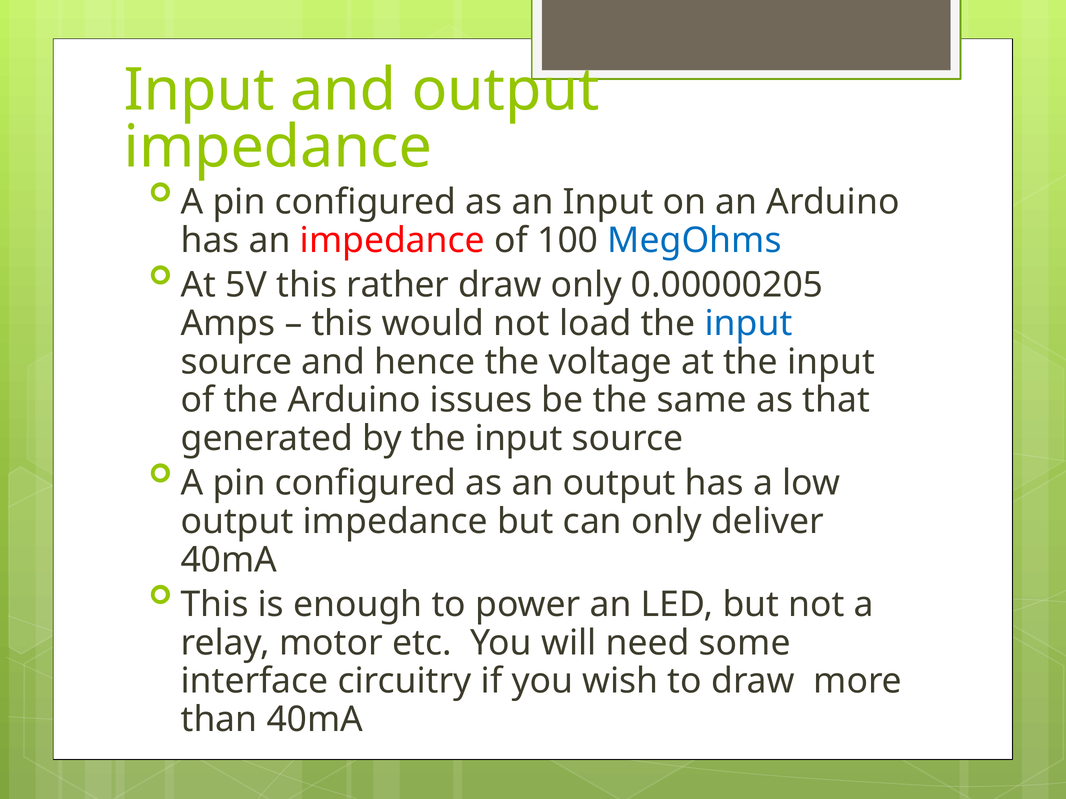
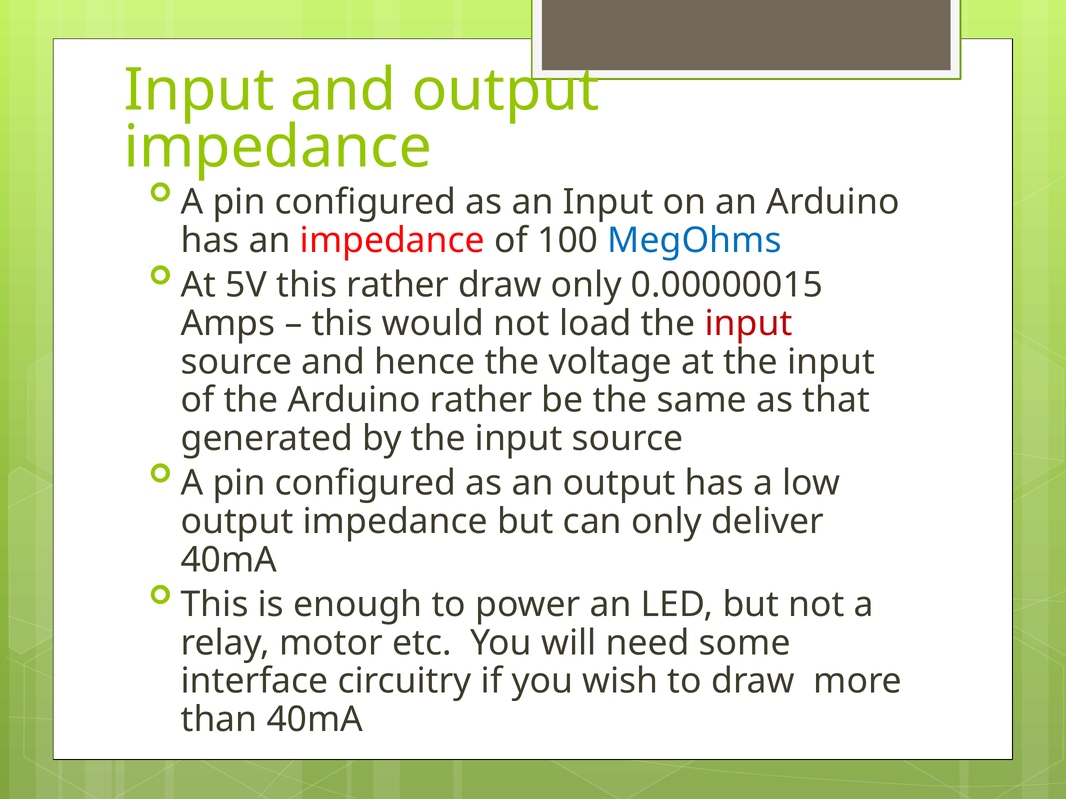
0.00000205: 0.00000205 -> 0.00000015 (727, 285)
input colour: blue -> red (749, 324)
Arduino issues: issues -> rather (481, 400)
